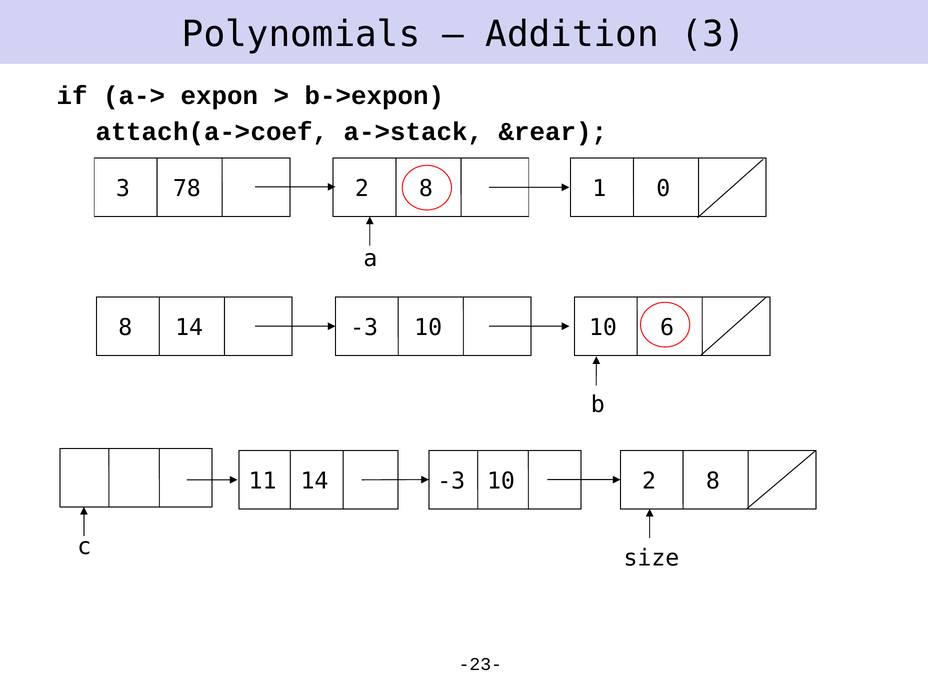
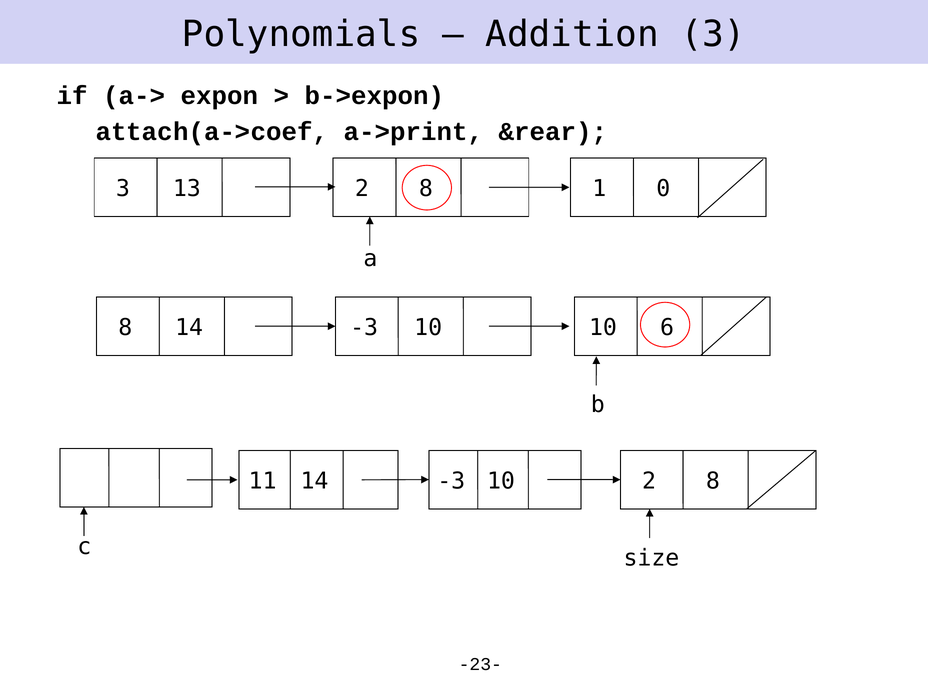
a->stack: a->stack -> a->print (413, 132)
78: 78 -> 13 (187, 189)
